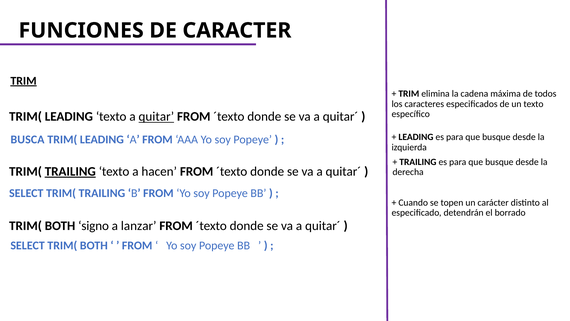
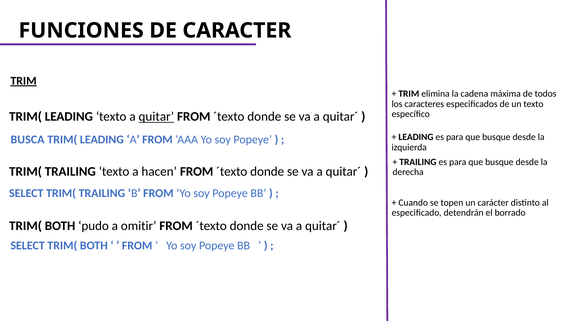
TRAILING underline: present -> none (70, 171)
signo: signo -> pudo (94, 226)
lanzar: lanzar -> omitir (139, 226)
